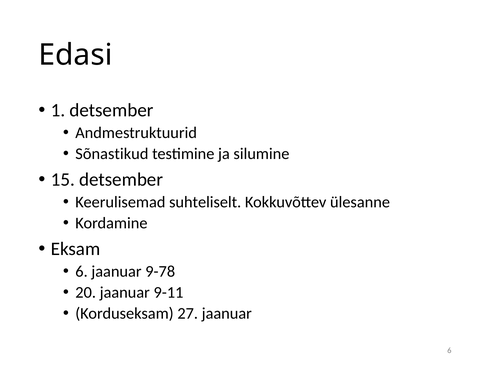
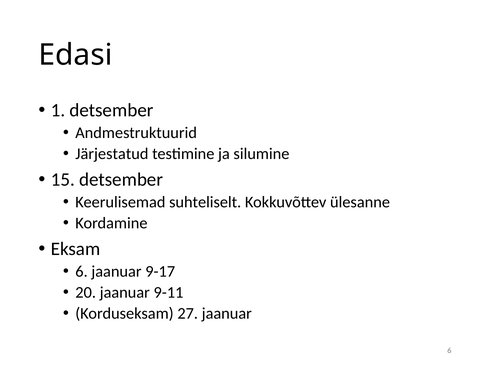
Sõnastikud: Sõnastikud -> Järjestatud (112, 154)
9-78: 9-78 -> 9-17 (160, 272)
